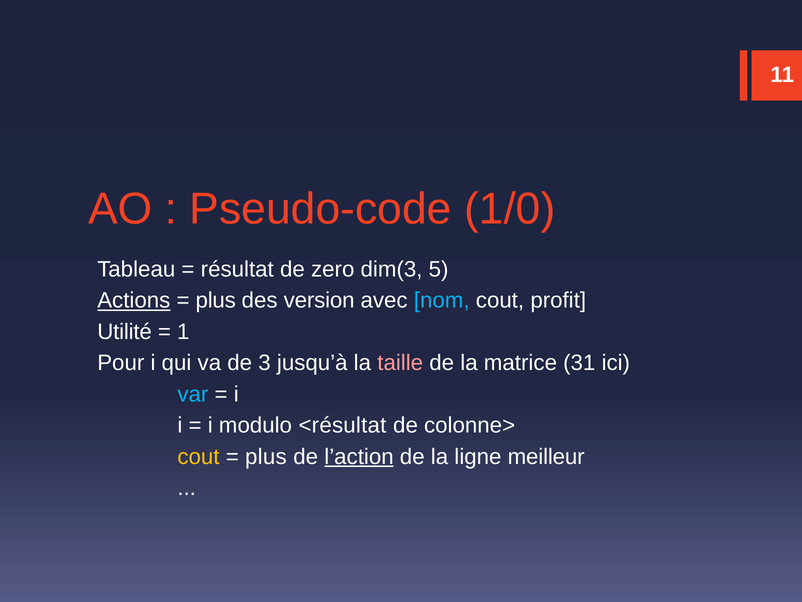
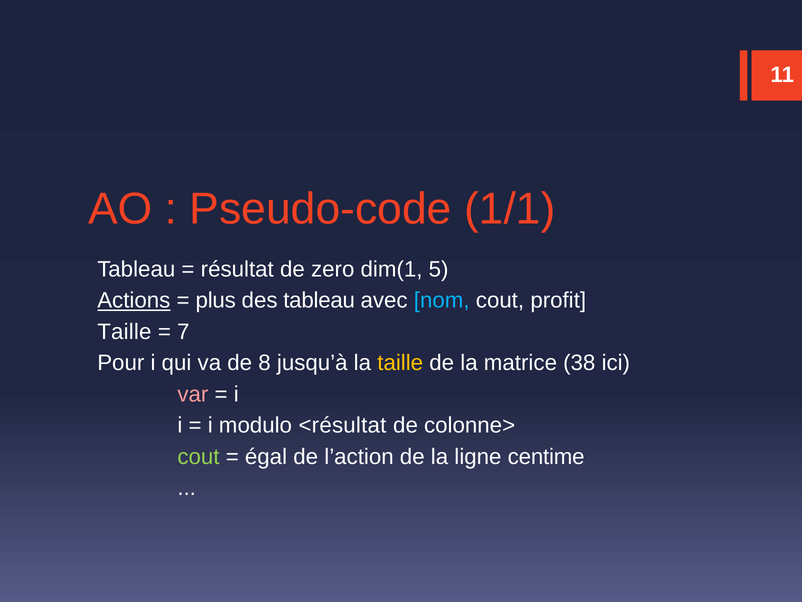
1/0: 1/0 -> 1/1 (510, 209)
dim(3: dim(3 -> dim(1 (392, 269)
des version: version -> tableau (319, 300)
Utilité: Utilité -> Taille (124, 332)
1: 1 -> 7 (183, 332)
3: 3 -> 8 (264, 363)
taille colour: pink -> yellow (400, 363)
31: 31 -> 38 (579, 363)
var colour: light blue -> pink (193, 394)
cout colour: yellow -> light green (198, 456)
plus: plus -> égal (266, 456)
l’action underline: present -> none (359, 456)
meilleur: meilleur -> centime (546, 456)
